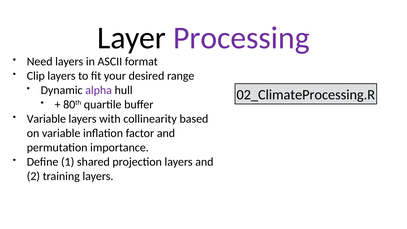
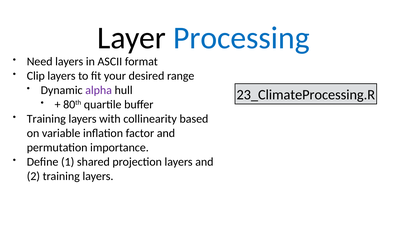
Processing colour: purple -> blue (241, 38)
02_ClimateProcessing.R: 02_ClimateProcessing.R -> 23_ClimateProcessing.R (306, 95)
Variable: Variable -> Training (46, 119)
